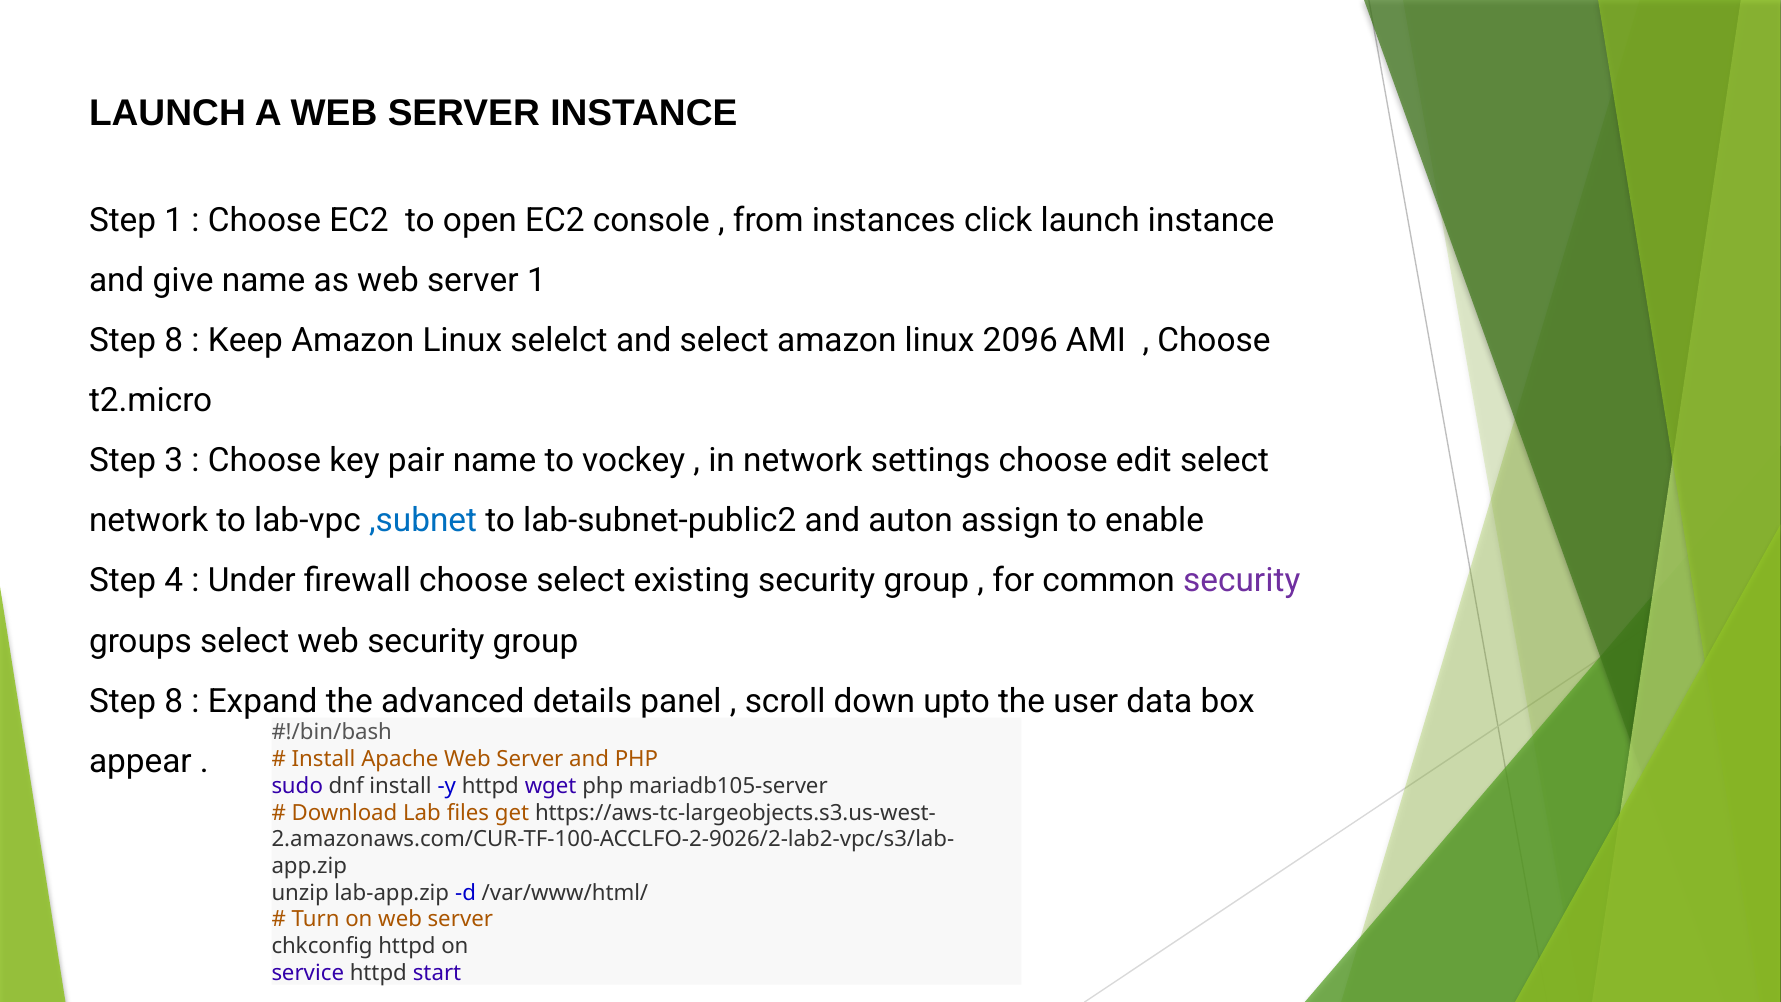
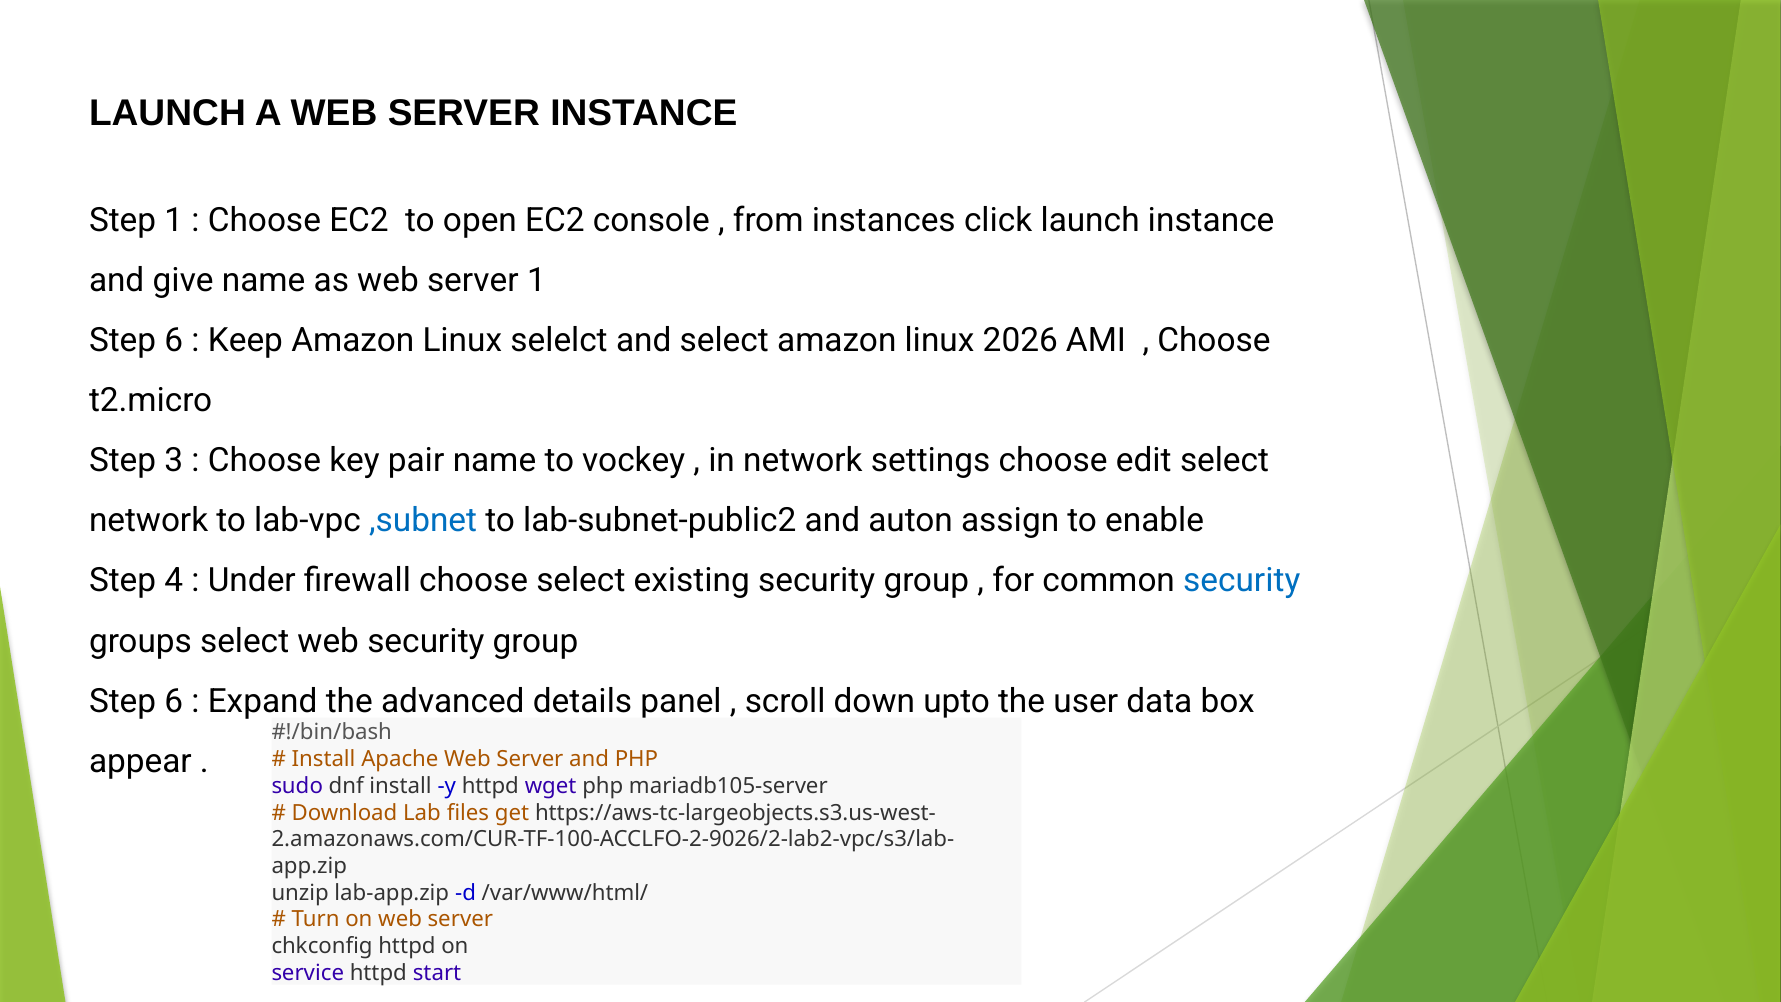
8: 8 -> 6 (174, 340)
2096: 2096 -> 2026 (1020, 340)
security colour: purple -> blue (1242, 581)
8: 8 -> 6 (174, 701)
